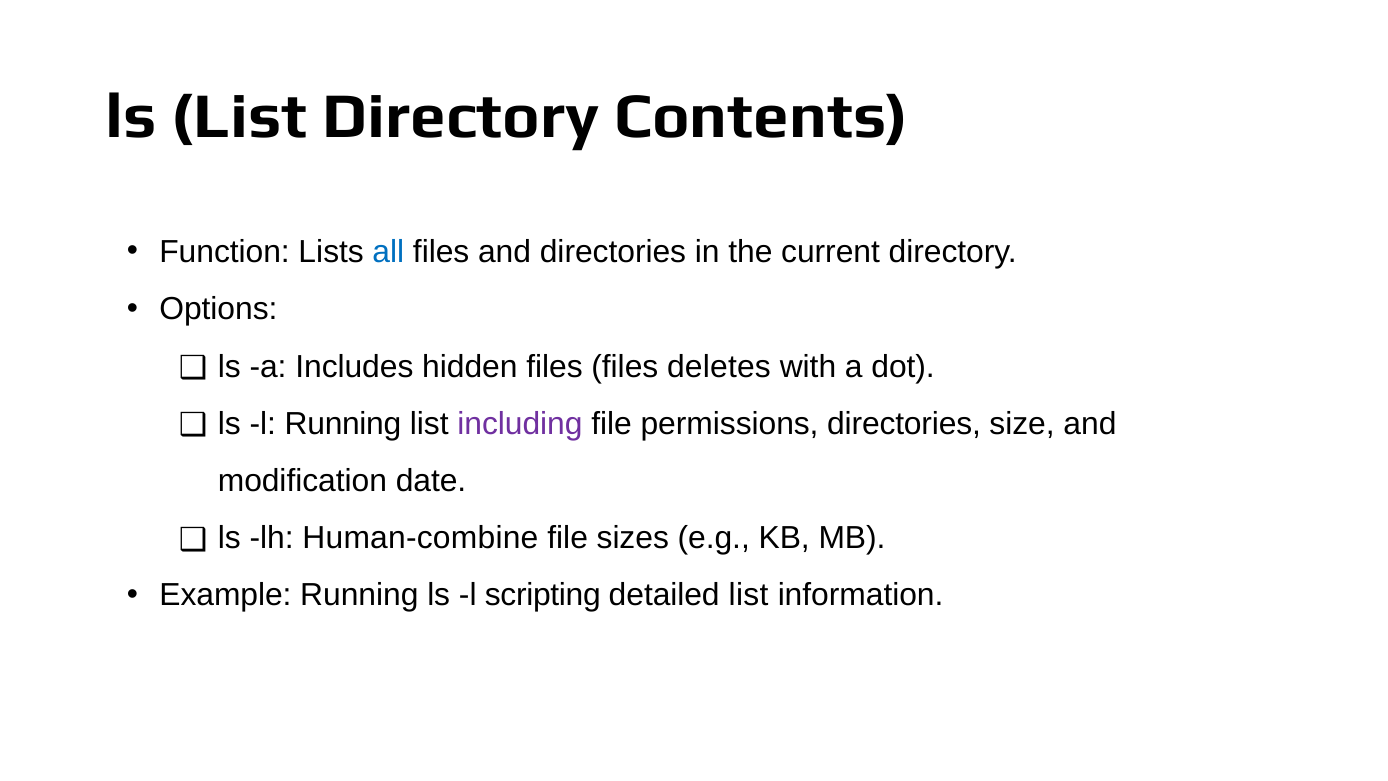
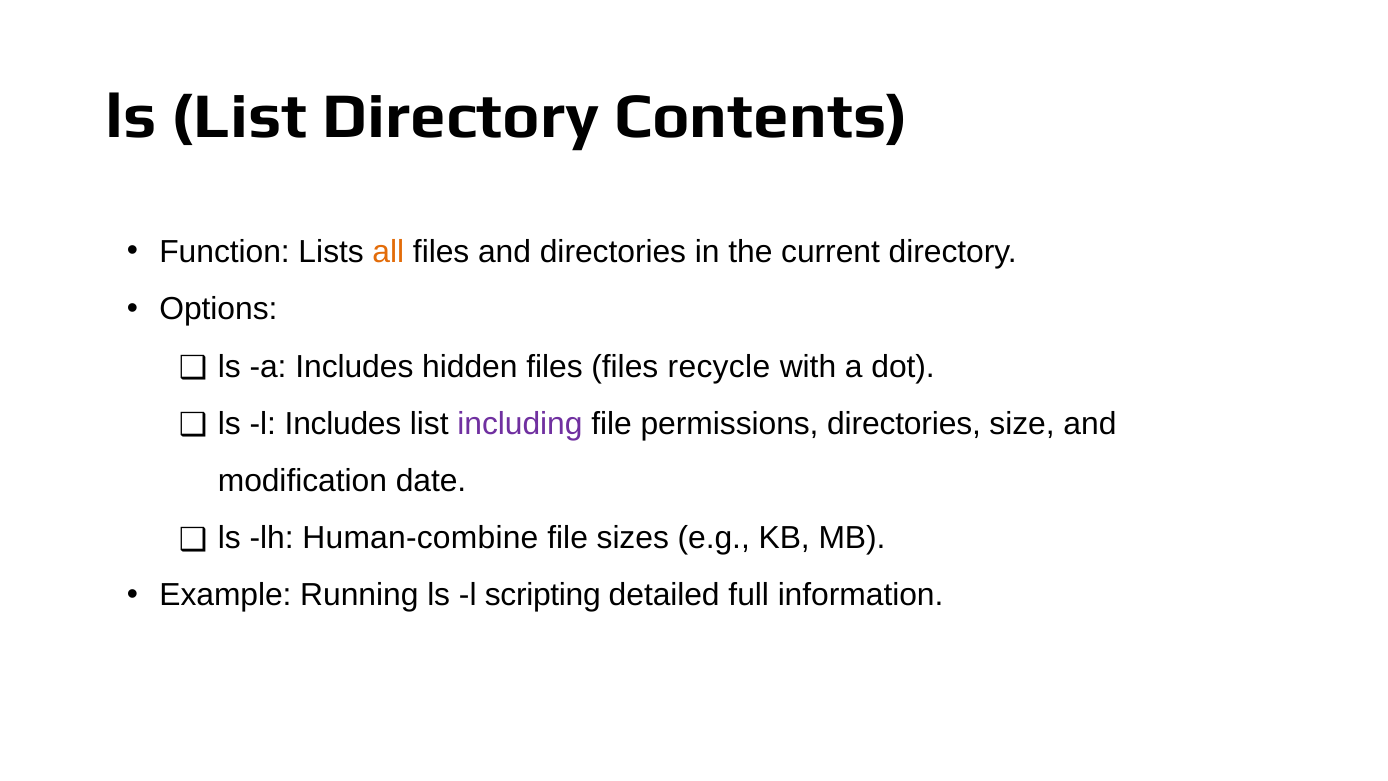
all colour: blue -> orange (388, 252)
deletes: deletes -> recycle (719, 366)
l Running: Running -> Includes (343, 424)
detailed list: list -> full (749, 595)
